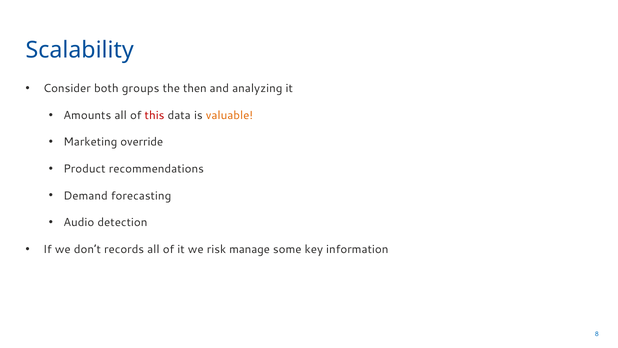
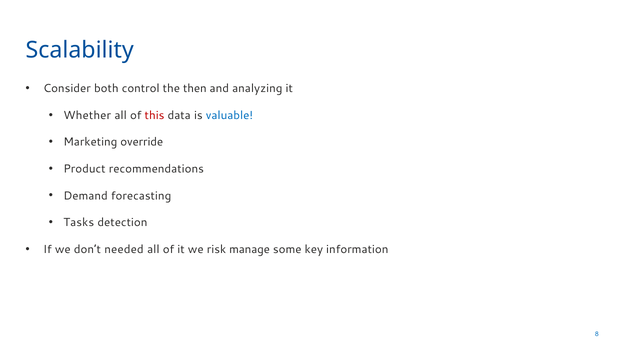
groups: groups -> control (141, 88)
Amounts: Amounts -> Whether (87, 115)
valuable colour: orange -> blue (229, 115)
Audio: Audio -> Tasks (79, 222)
records: records -> needed (124, 249)
